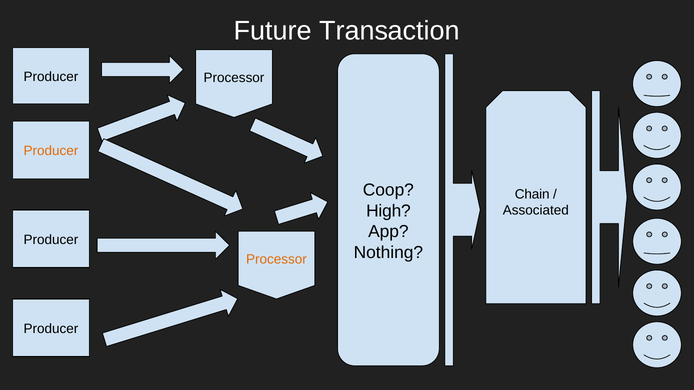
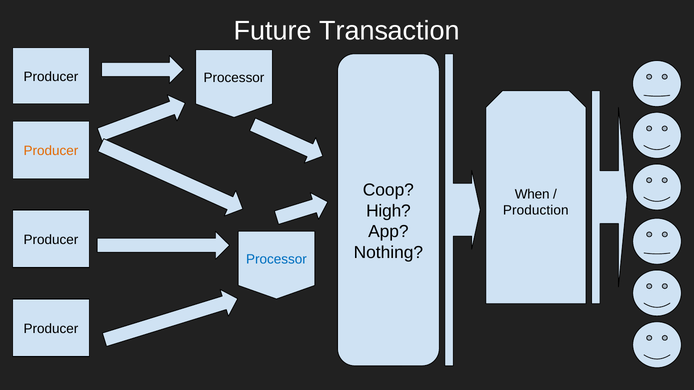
Chain: Chain -> When (532, 194)
Associated: Associated -> Production (536, 211)
Processor colour: orange -> blue (276, 260)
